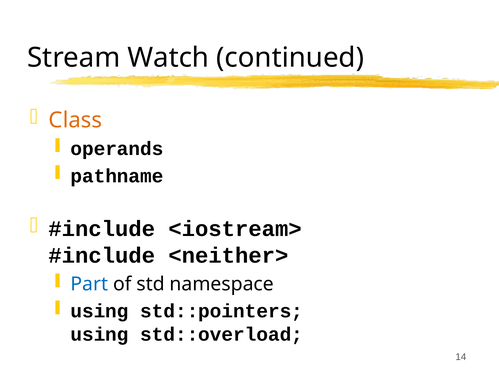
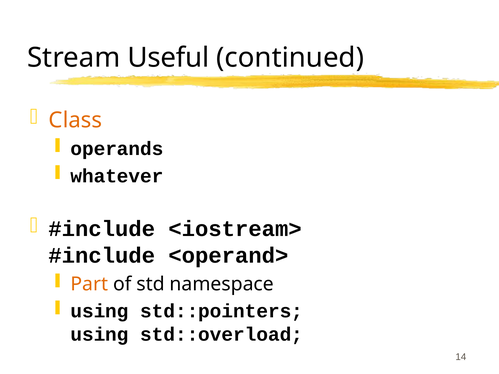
Watch: Watch -> Useful (168, 58)
pathname: pathname -> whatever (117, 176)
<neither>: <neither> -> <operand> (228, 256)
Part colour: blue -> orange (89, 284)
